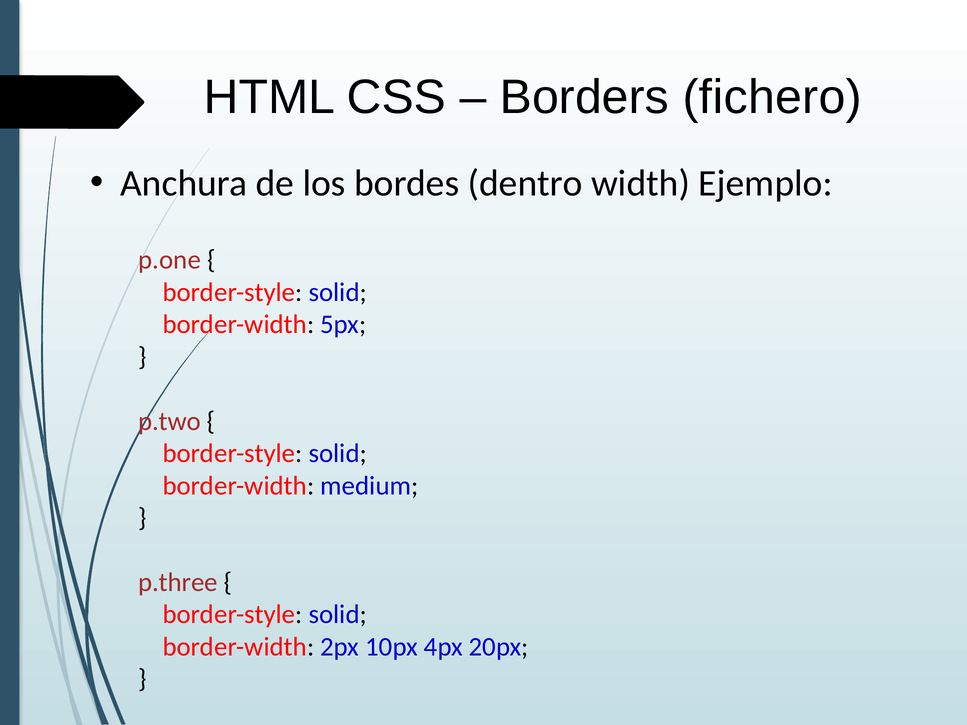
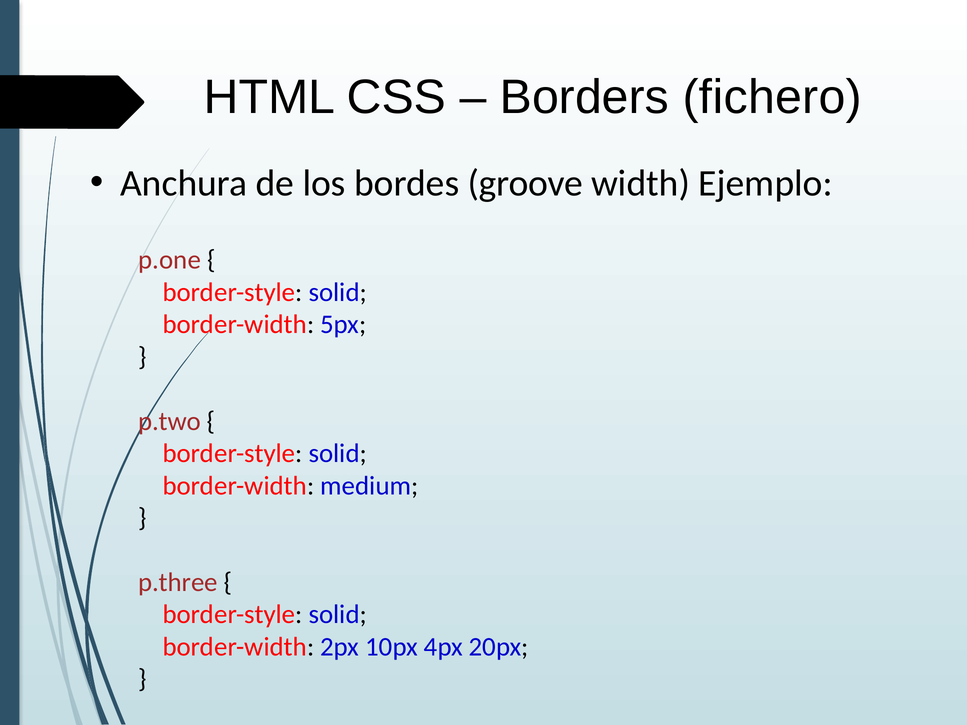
dentro: dentro -> groove (525, 183)
